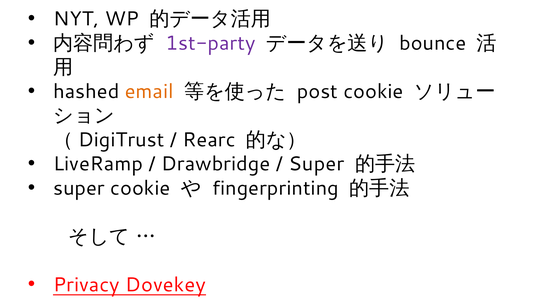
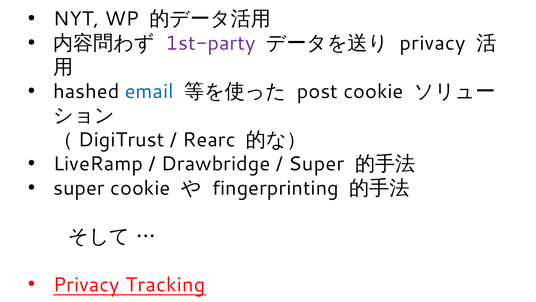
bounce: bounce -> privacy (433, 43)
email colour: orange -> blue (149, 91)
Dovekey: Dovekey -> Tracking (165, 284)
